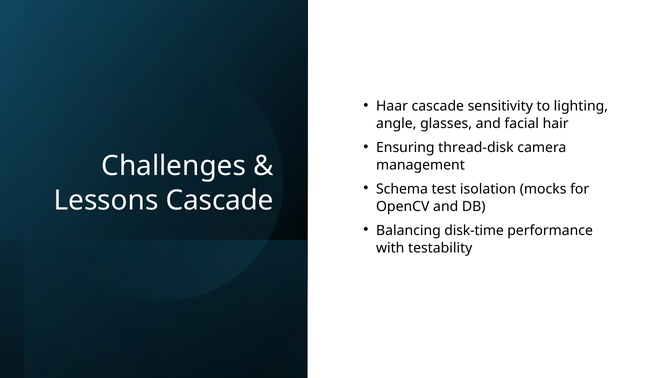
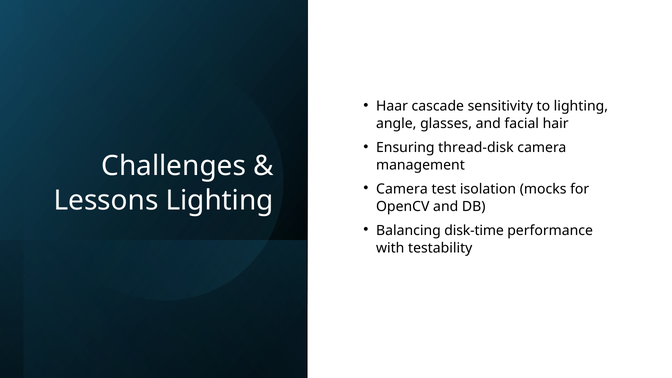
Schema: Schema -> Camera (402, 189)
Lessons Cascade: Cascade -> Lighting (220, 200)
